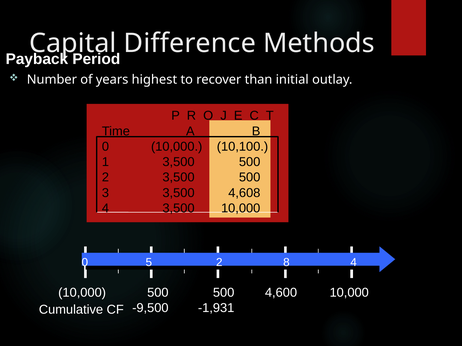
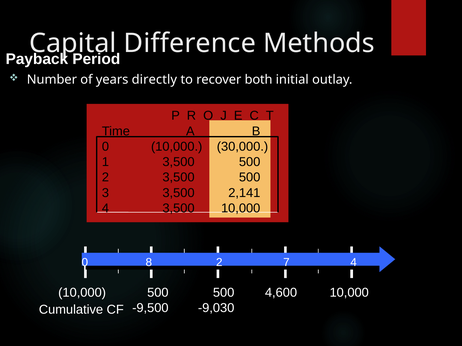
highest: highest -> directly (154, 80)
than: than -> both (259, 80)
10,100: 10,100 -> 30,000 (242, 147)
4,608: 4,608 -> 2,141 (244, 193)
5: 5 -> 8 (149, 263)
8: 8 -> 7 (286, 263)
-1,931: -1,931 -> -9,030 (216, 308)
